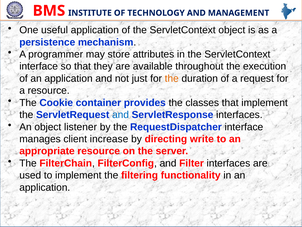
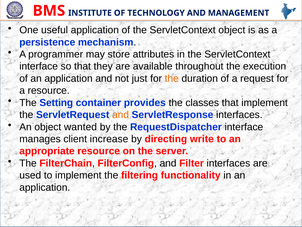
Cookie: Cookie -> Setting (56, 103)
and colour: blue -> orange (121, 115)
listener: listener -> wanted (81, 127)
